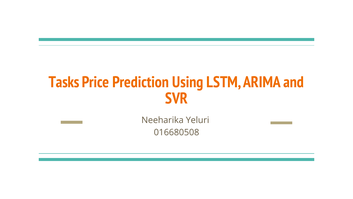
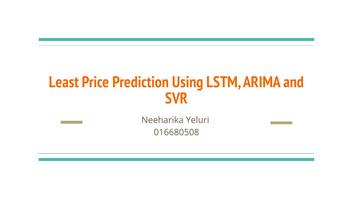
Tasks: Tasks -> Least (64, 82)
